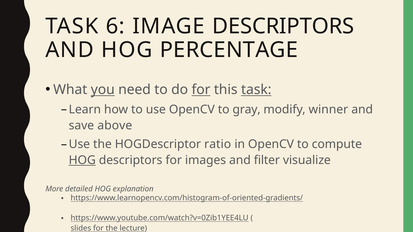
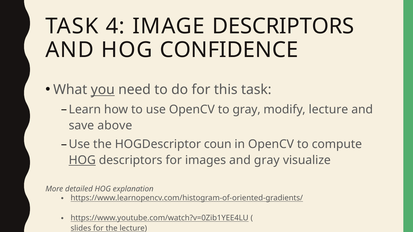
6: 6 -> 4 (115, 26)
PERCENTAGE: PERCENTAGE -> CONFIDENCE (229, 50)
for underline: present -> none (201, 90)
task underline: present -> none (256, 90)
modify winner: winner -> lecture (328, 110)
ratio: ratio -> coun (218, 144)
and filter: filter -> gray (267, 160)
